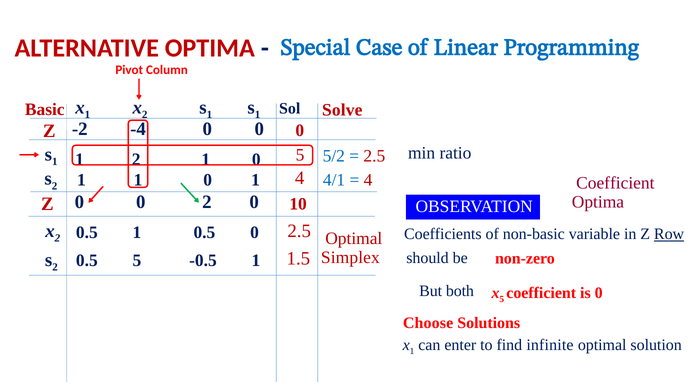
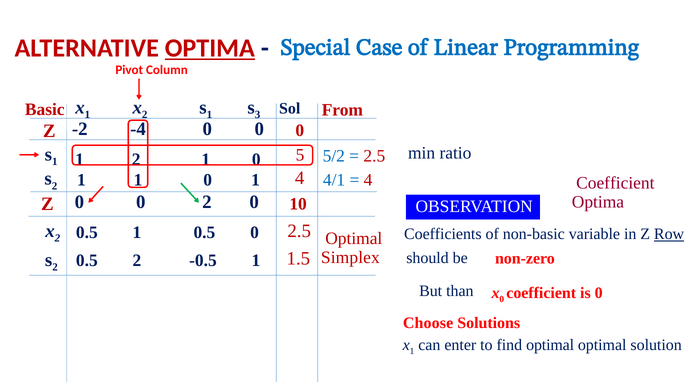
OPTIMA underline: none -> present (210, 48)
1: 1 -> 3 (258, 115)
Solve: Solve -> From (342, 110)
0.5 5: 5 -> 2 (137, 260)
both: both -> than (460, 291)
5: 5 -> 0 (502, 299)
find infinite: infinite -> optimal (550, 345)
